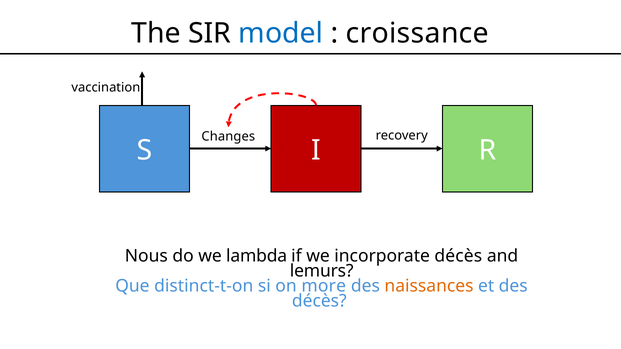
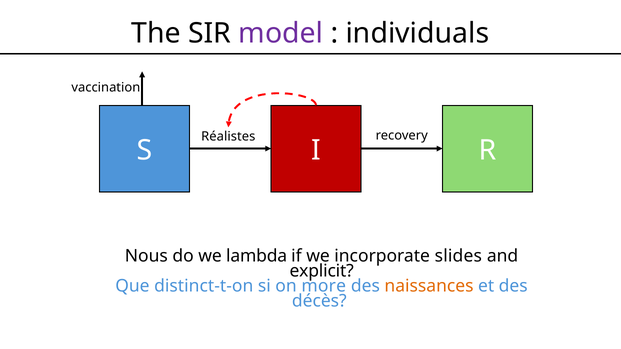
model colour: blue -> purple (281, 34)
croissance: croissance -> individuals (417, 34)
Changes: Changes -> Réalistes (228, 137)
incorporate décès: décès -> slides (458, 256)
lemurs: lemurs -> explicit (322, 271)
